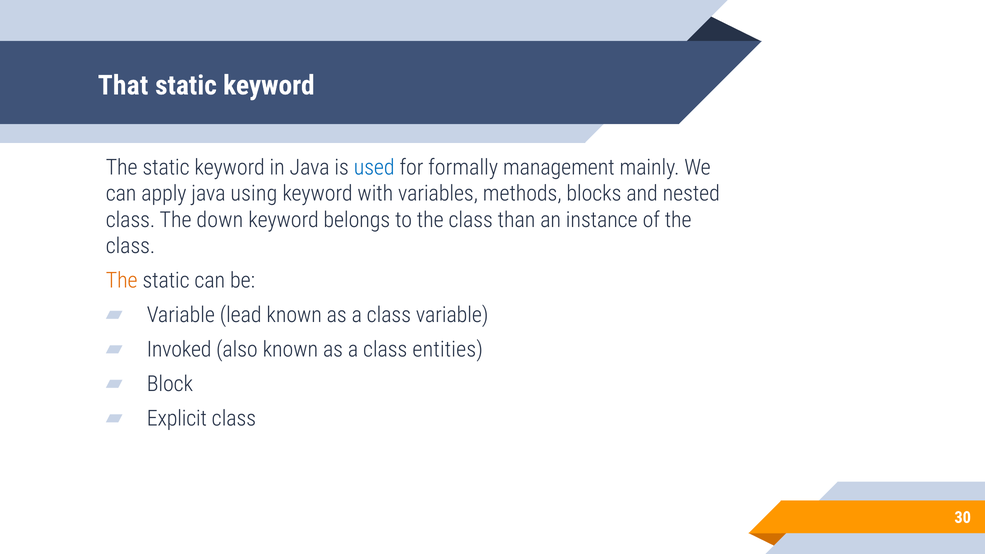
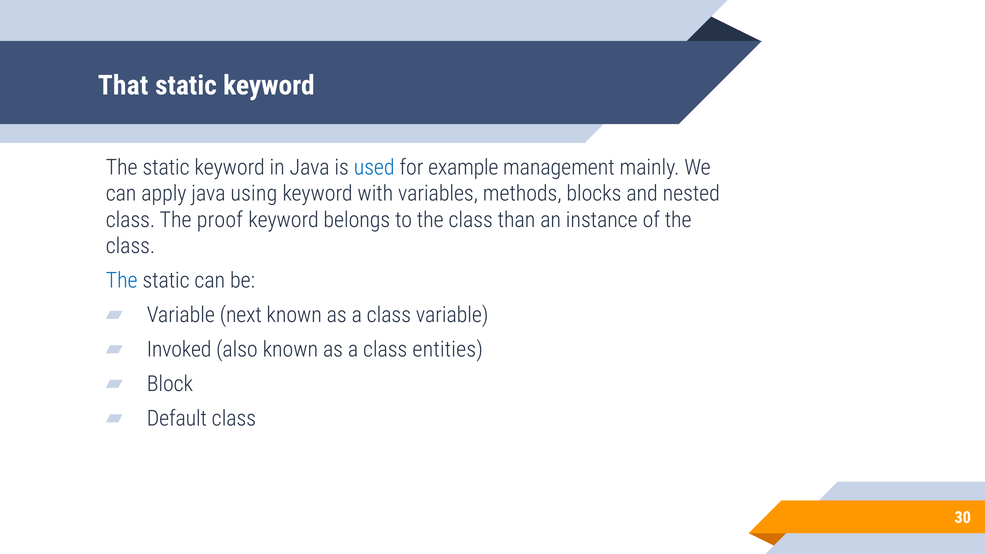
formally: formally -> example (463, 167)
down: down -> proof (220, 220)
The colour: orange -> blue (122, 281)
lead: lead -> next (241, 315)
Explicit: Explicit -> Default (177, 419)
